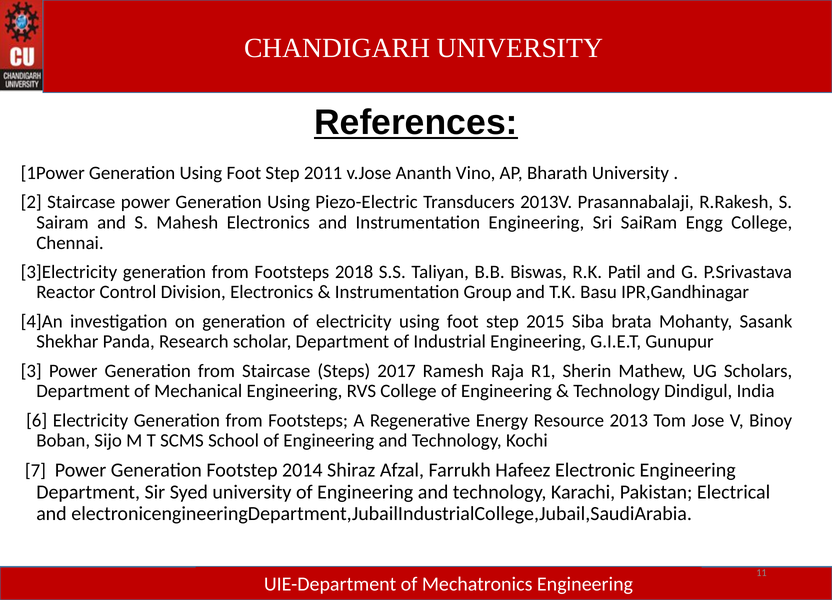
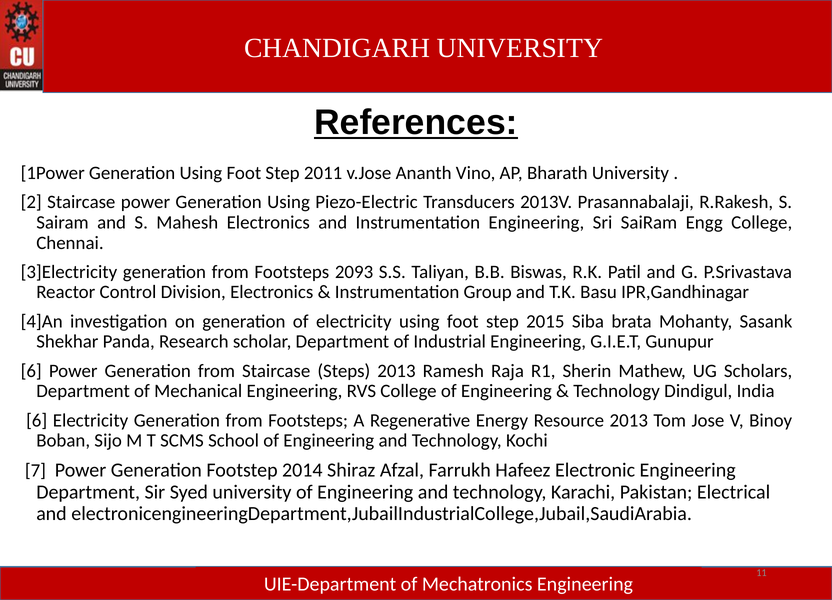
2018: 2018 -> 2093 (354, 272)
3: 3 -> 6 (31, 371)
Steps 2017: 2017 -> 2013 (396, 371)
